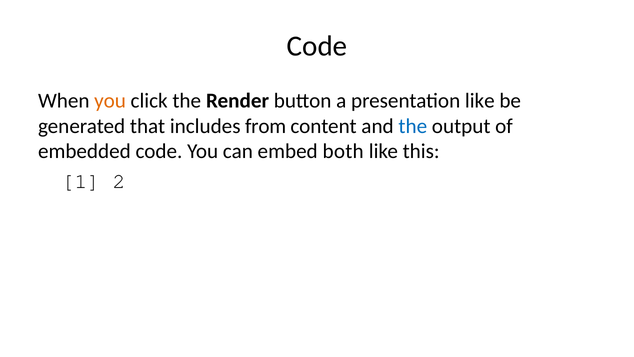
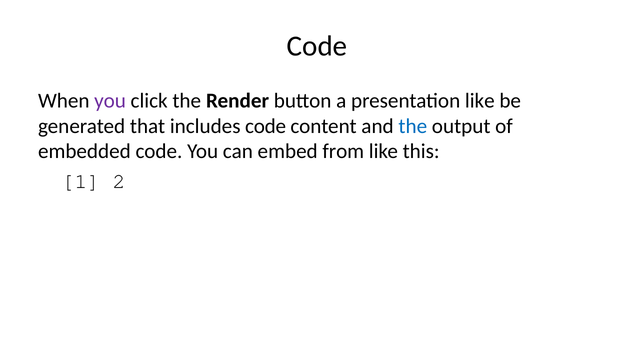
you colour: orange -> purple (110, 101)
includes from: from -> code (266, 126)
both: both -> from (343, 151)
